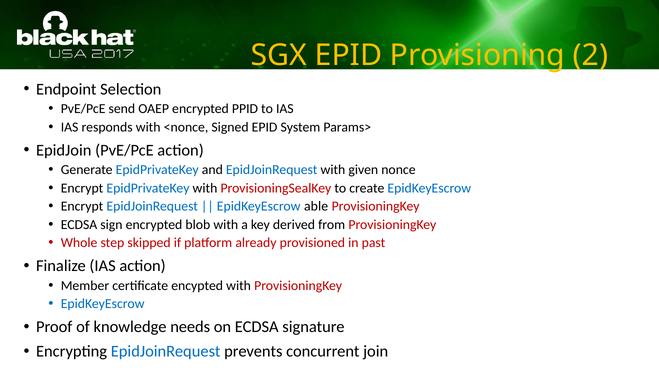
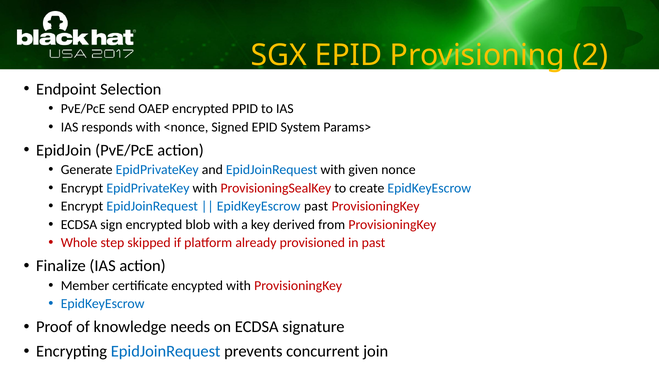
EpidKeyEscrow able: able -> past (316, 207)
